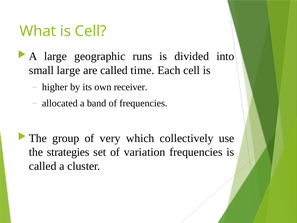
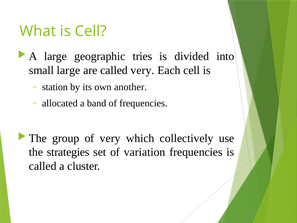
runs: runs -> tries (142, 56)
called time: time -> very (143, 70)
higher: higher -> station (55, 87)
receiver: receiver -> another (130, 87)
